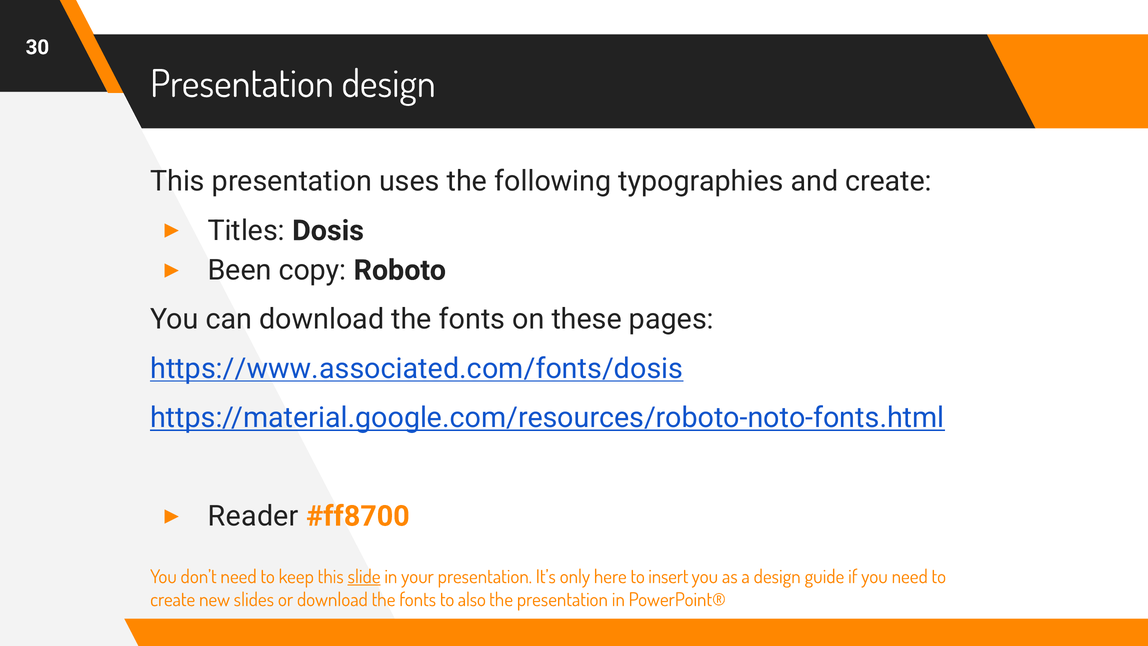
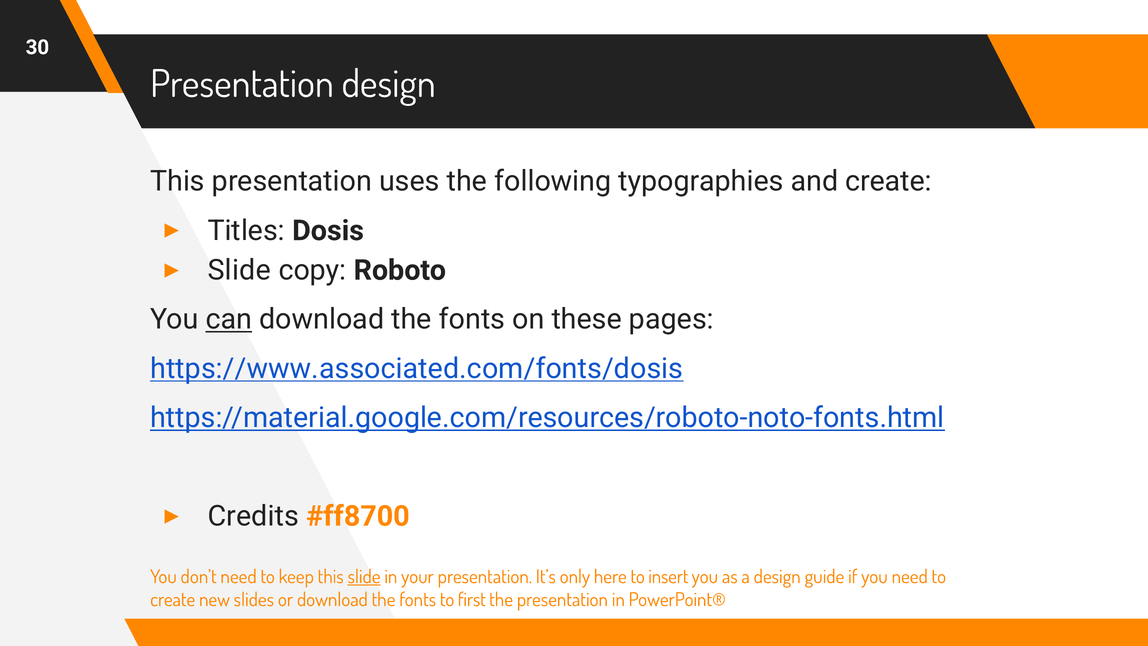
Been: Been -> Slide (239, 270)
can underline: none -> present (229, 319)
Reader: Reader -> Credits (253, 516)
also: also -> first (472, 600)
